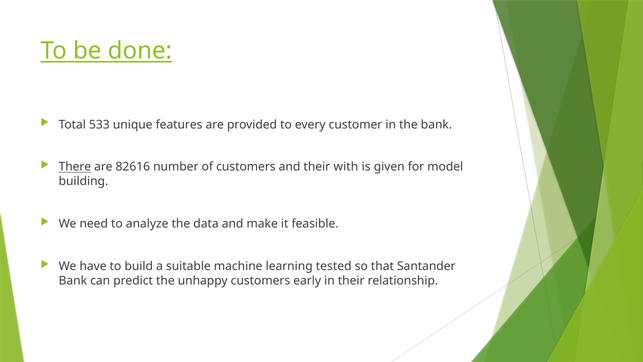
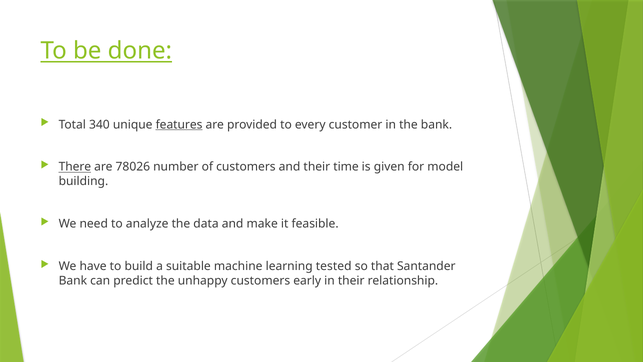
533: 533 -> 340 (99, 124)
features underline: none -> present (179, 124)
82616: 82616 -> 78026 (133, 167)
with: with -> time (346, 167)
